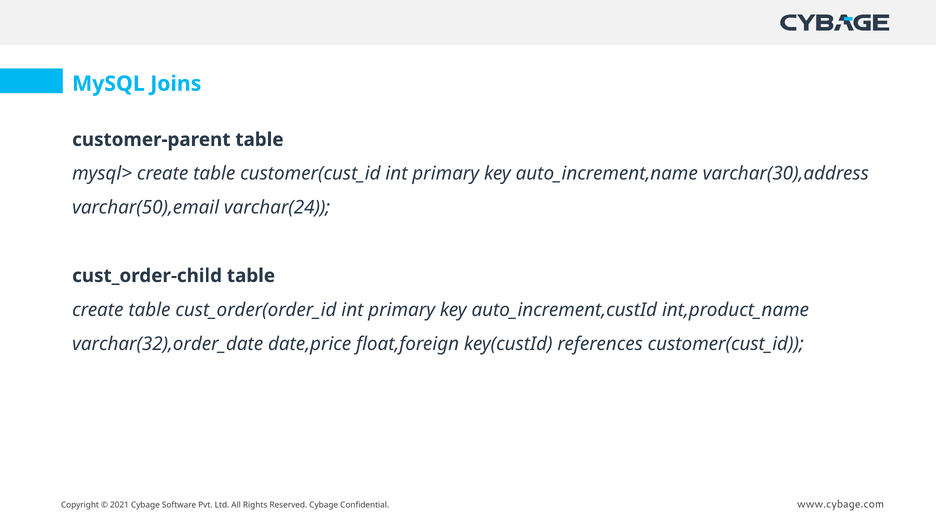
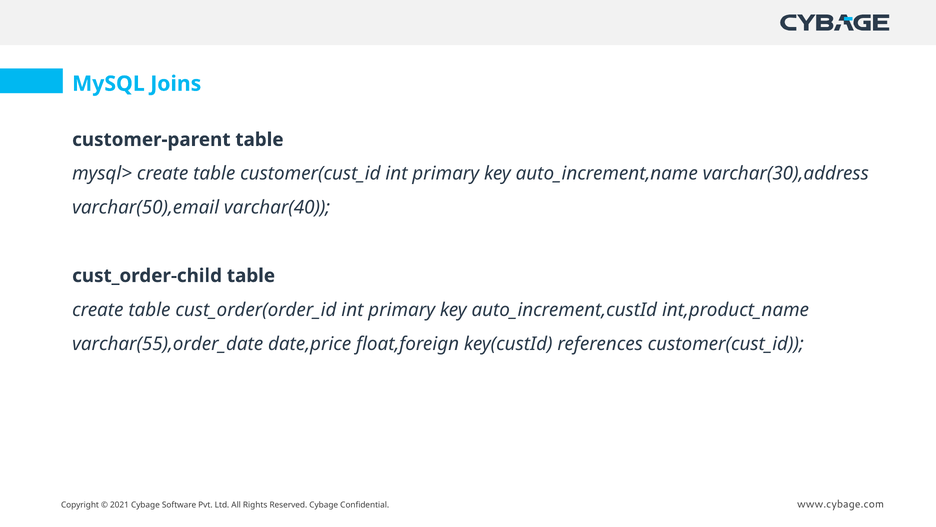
varchar(24: varchar(24 -> varchar(40 (277, 208)
varchar(32),order_date: varchar(32),order_date -> varchar(55),order_date (168, 344)
